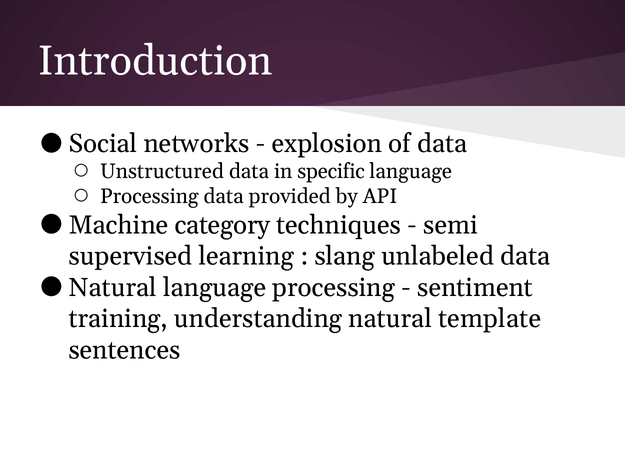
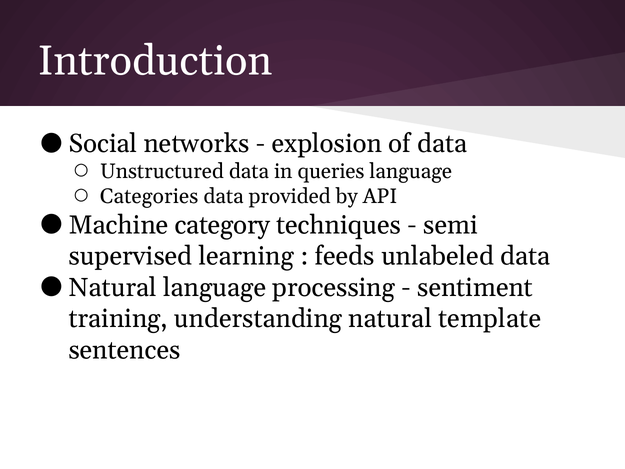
specific: specific -> queries (331, 171)
Processing: Processing -> Categories (149, 196)
slang: slang -> feeds (345, 256)
